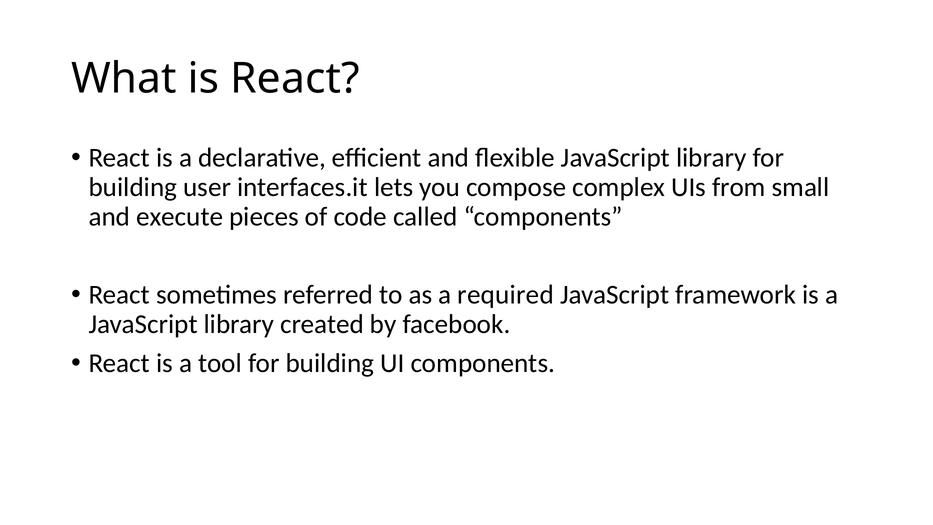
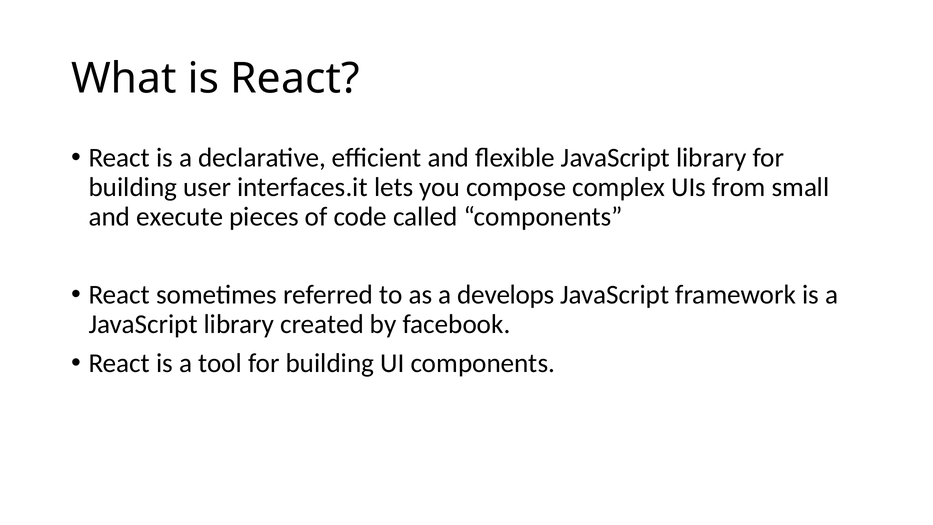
required: required -> develops (506, 295)
